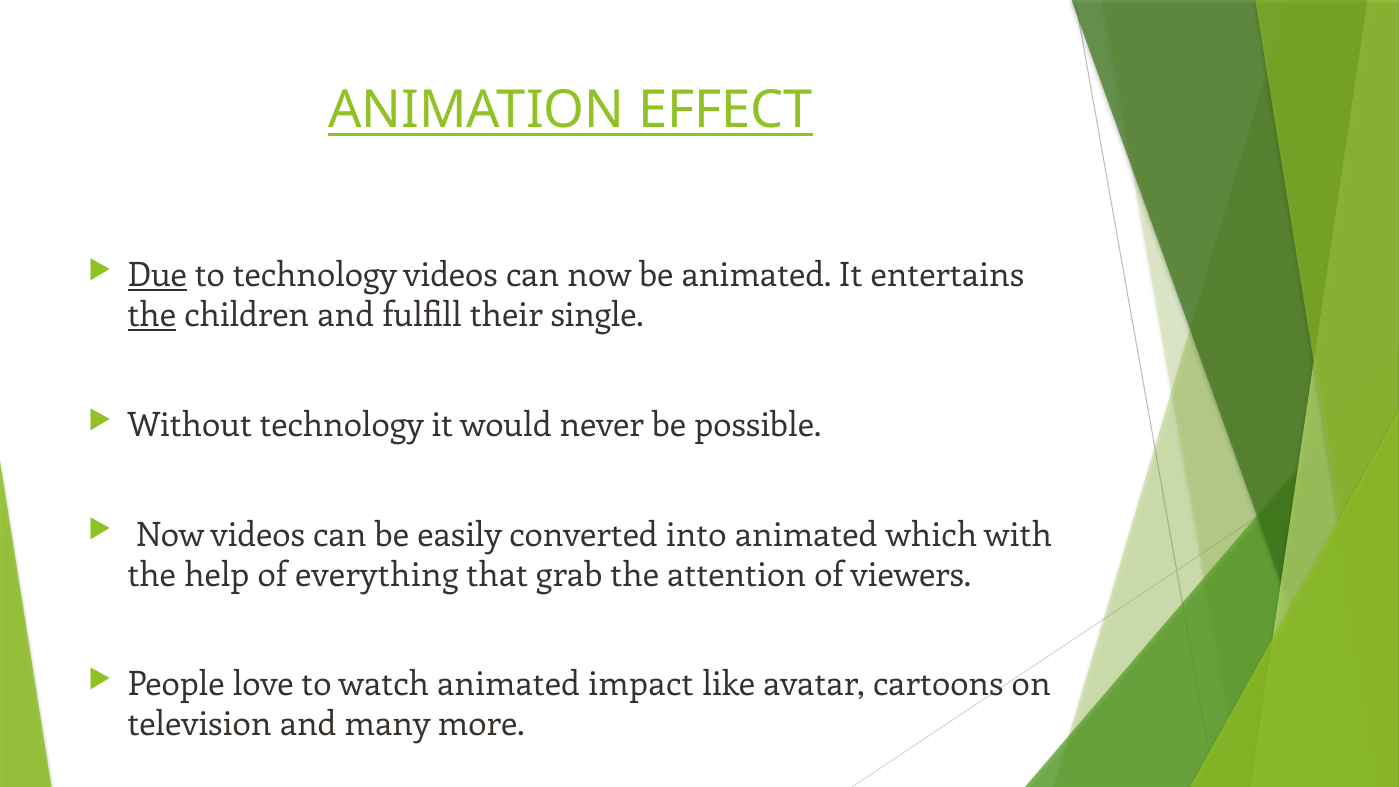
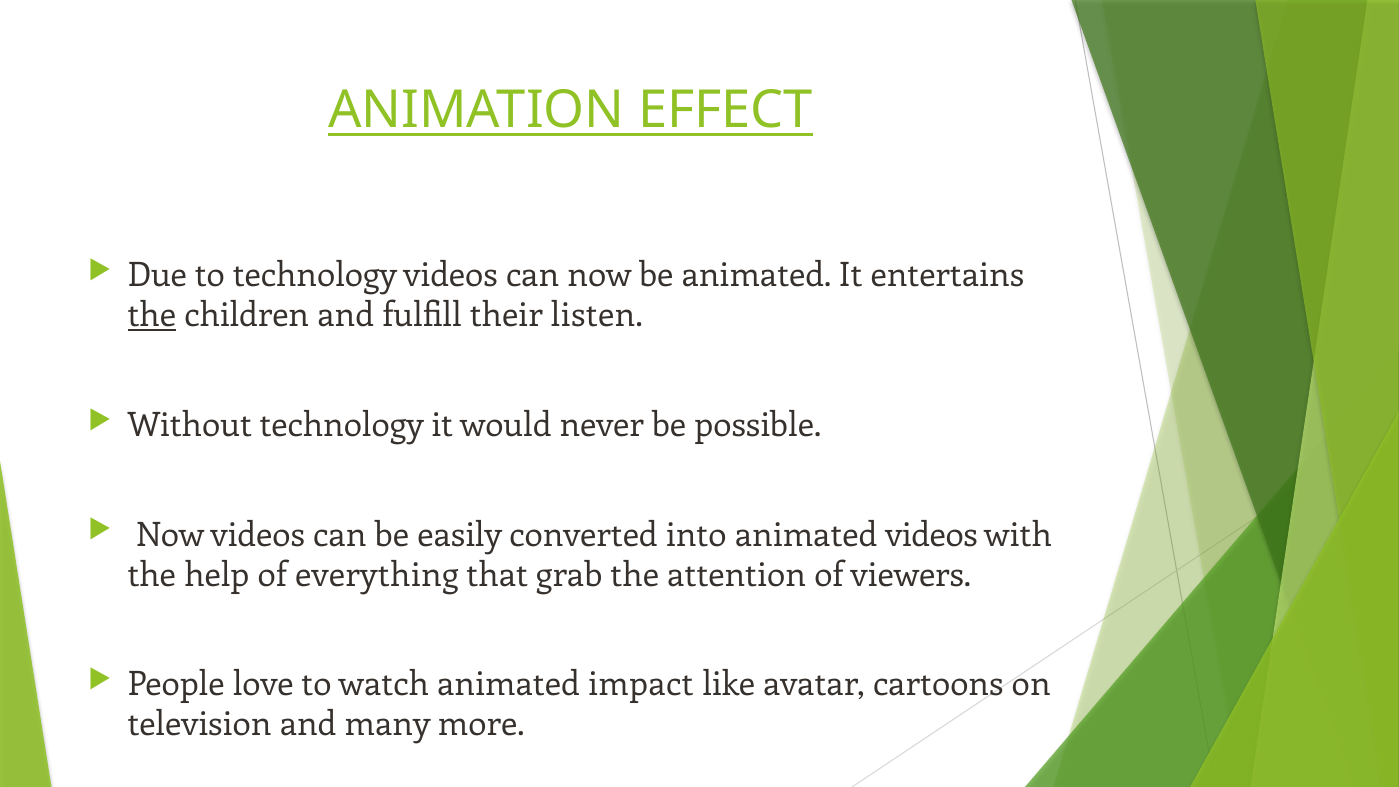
Due underline: present -> none (157, 276)
single: single -> listen (597, 316)
animated which: which -> videos (932, 535)
